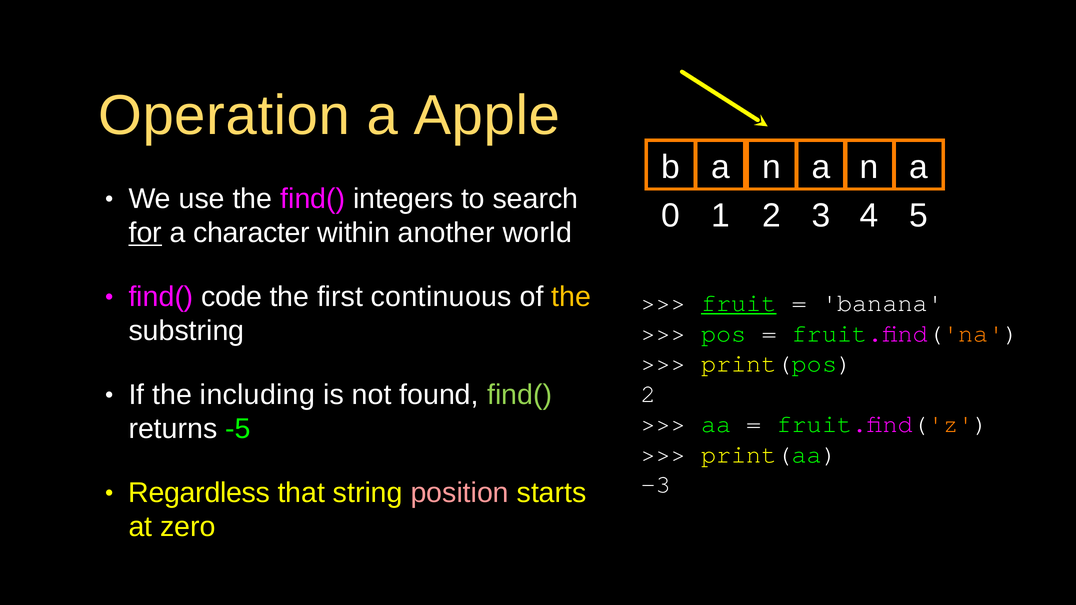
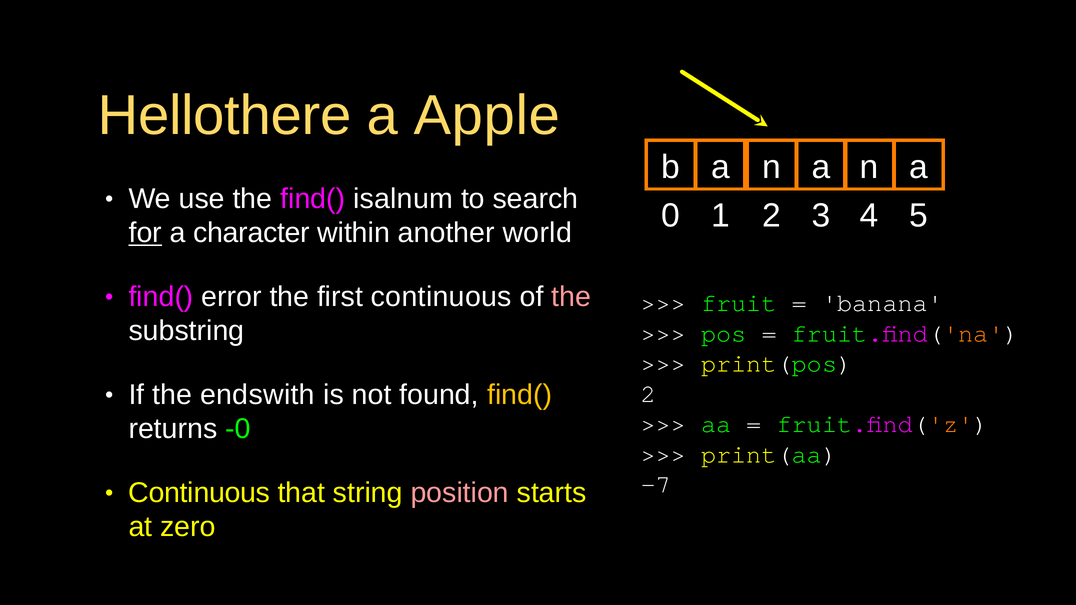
Operation: Operation -> Hellothere (225, 116)
integers: integers -> isalnum (403, 199)
code: code -> error (232, 297)
the colour: yellow -> pink (571, 297)
fruit underline: present -> none (739, 303)
including: including -> endswith (257, 395)
find( colour: light green -> yellow (520, 395)
-5: -5 -> -0 (238, 429)
-3: -3 -> -7 (656, 485)
Regardless: Regardless -> Continuous (199, 493)
